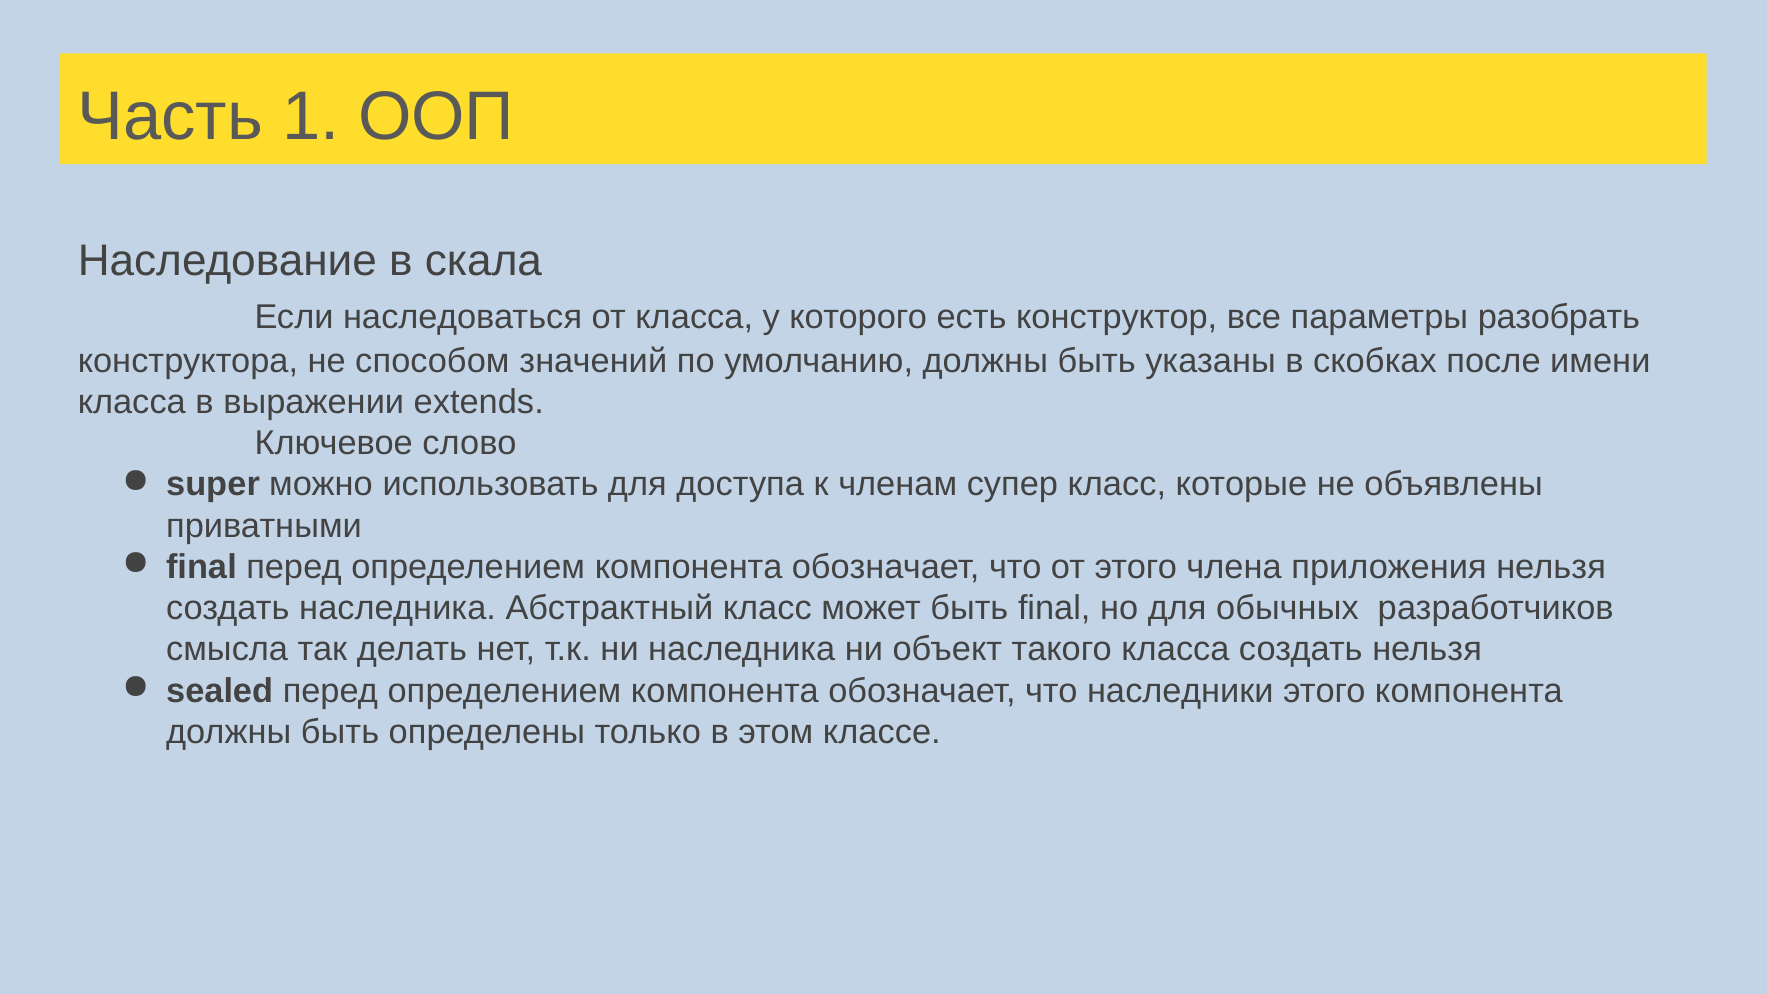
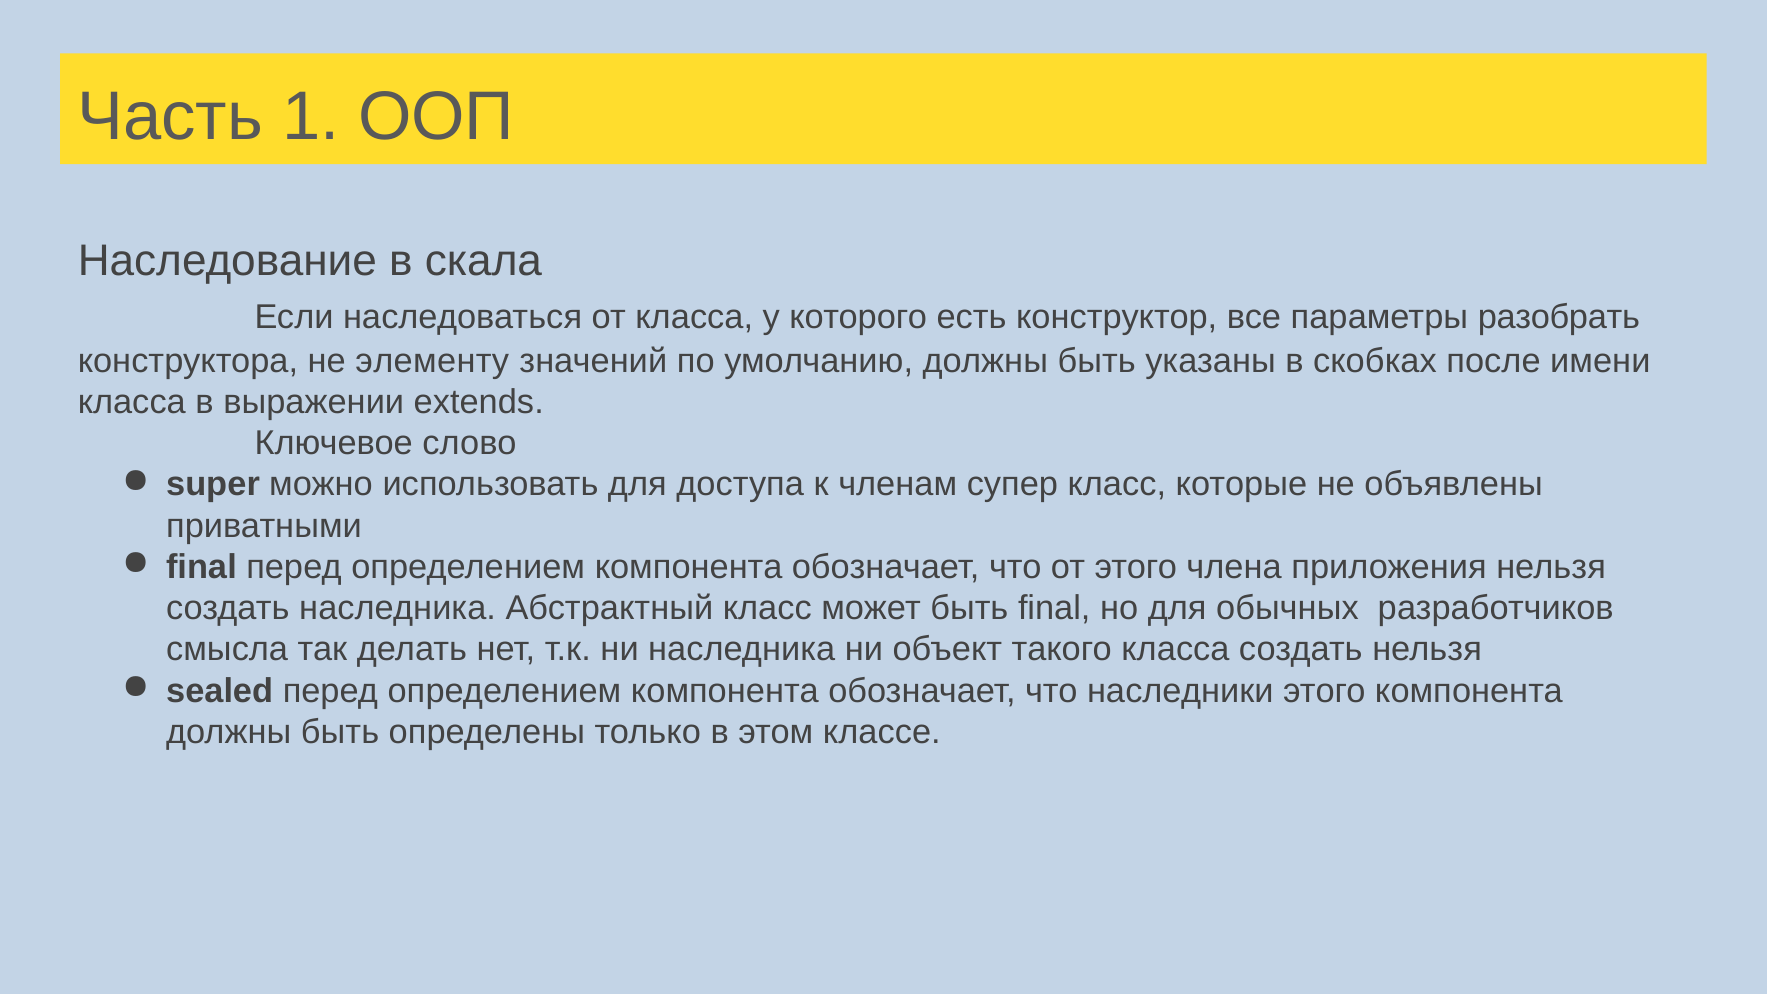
способом: способом -> элементу (432, 361)
